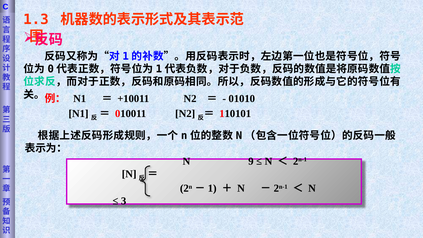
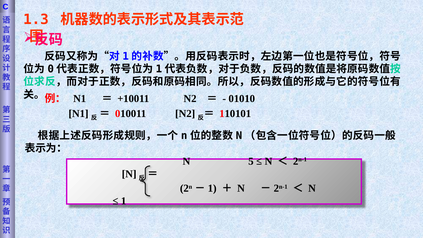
9: 9 -> 5 (251, 161)
3: 3 -> 1 (124, 201)
